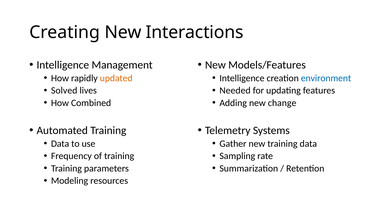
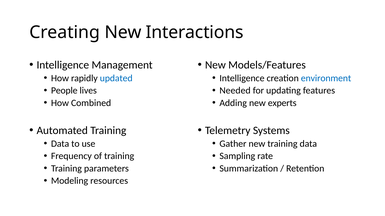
updated colour: orange -> blue (116, 78)
Solved: Solved -> People (64, 91)
change: change -> experts (282, 103)
